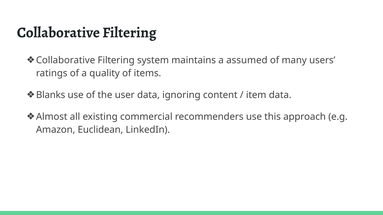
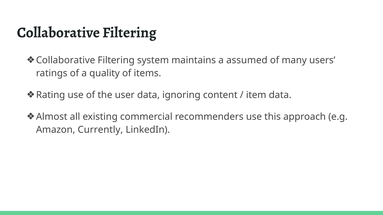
Blanks: Blanks -> Rating (51, 95)
Euclidean: Euclidean -> Currently (100, 130)
